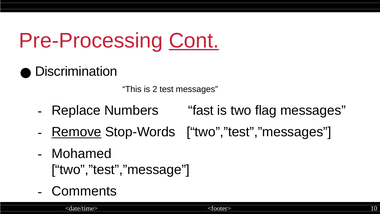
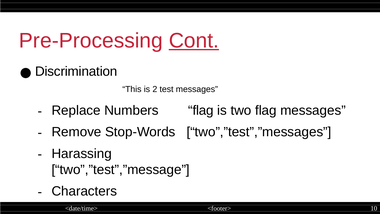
Numbers fast: fast -> flag (201, 110)
Remove underline: present -> none (76, 132)
Mohamed: Mohamed -> Harassing (82, 153)
Comments: Comments -> Characters (84, 191)
